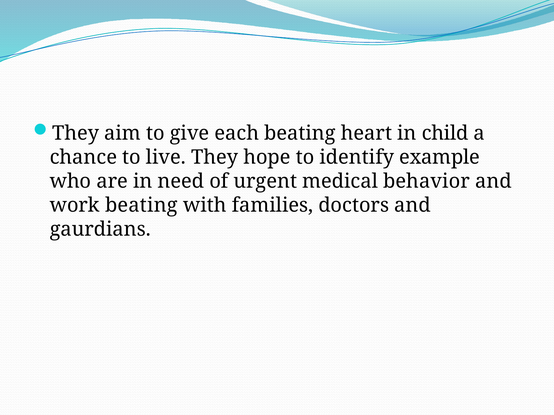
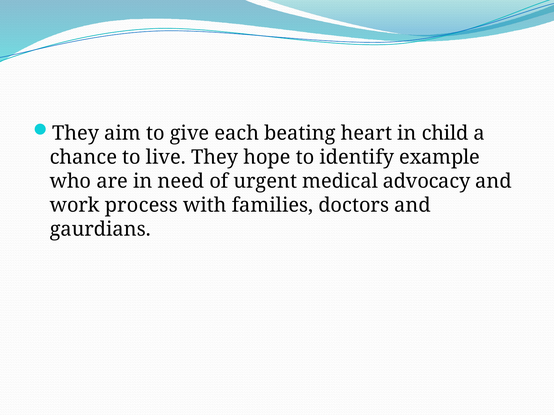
behavior: behavior -> advocacy (427, 181)
work beating: beating -> process (141, 205)
